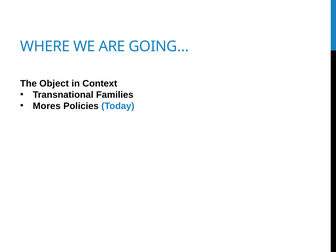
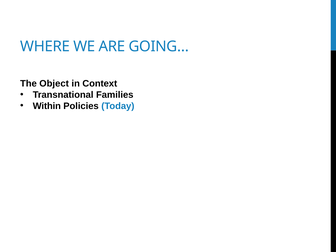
Mores: Mores -> Within (47, 106)
